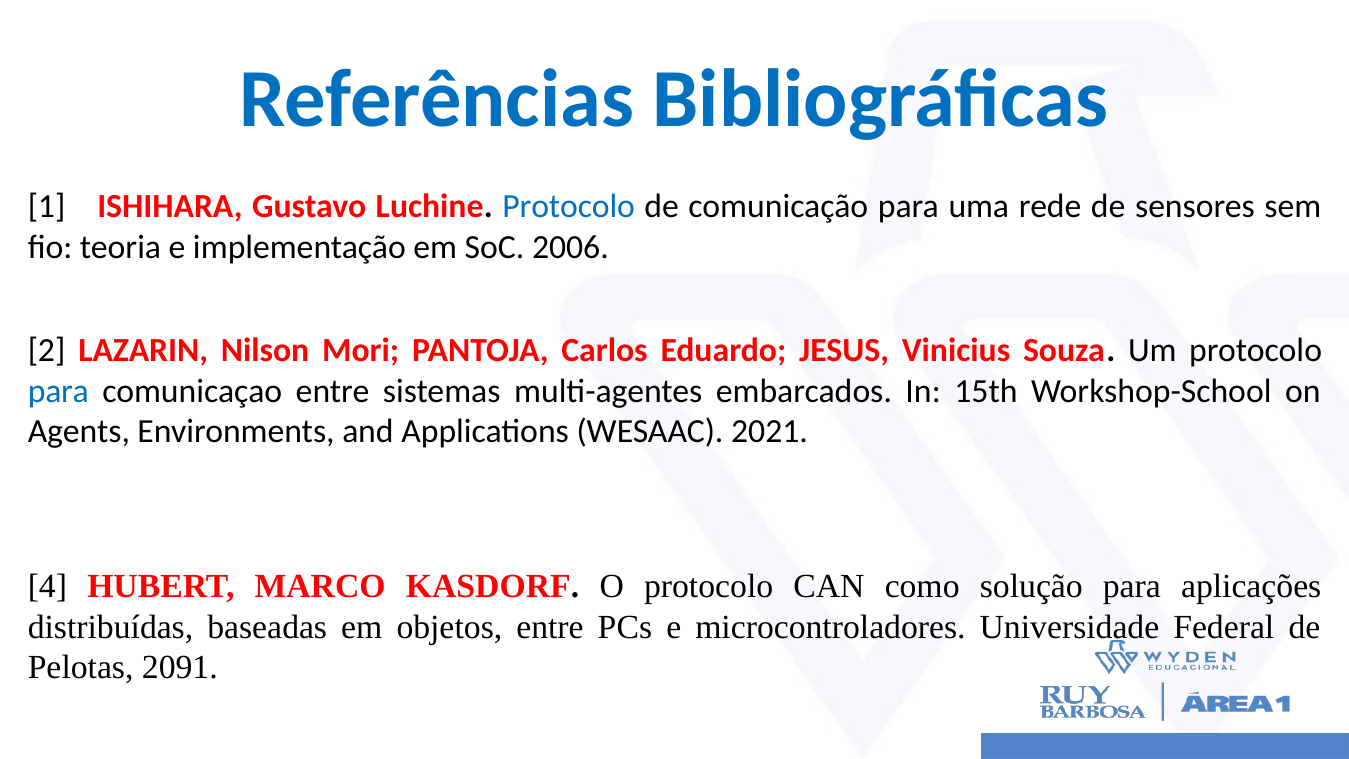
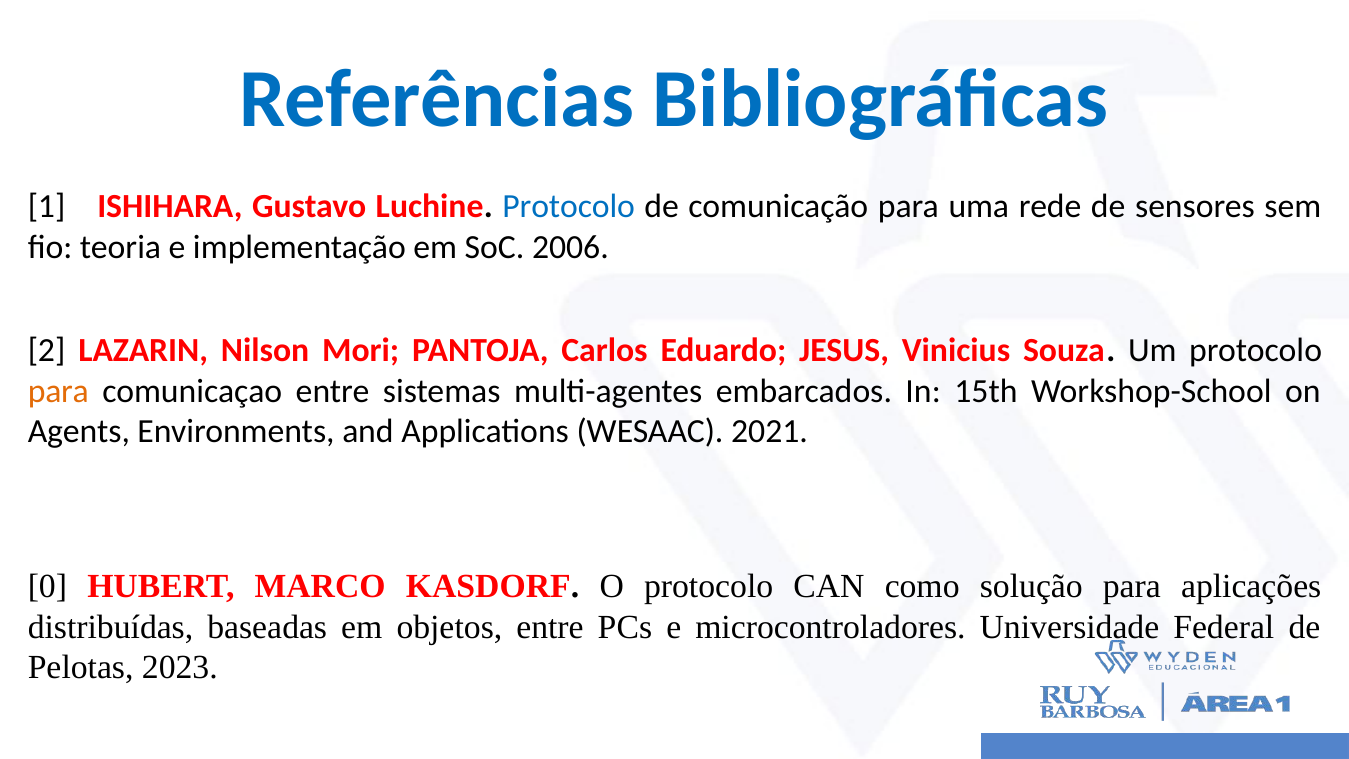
para colour: blue -> orange (58, 391)
4: 4 -> 0 (47, 586)
2091: 2091 -> 2023 (180, 667)
